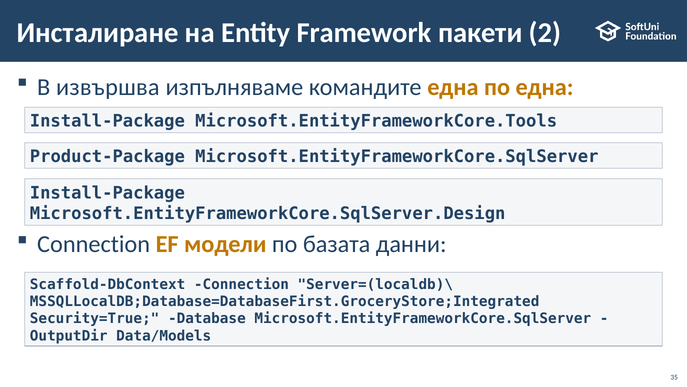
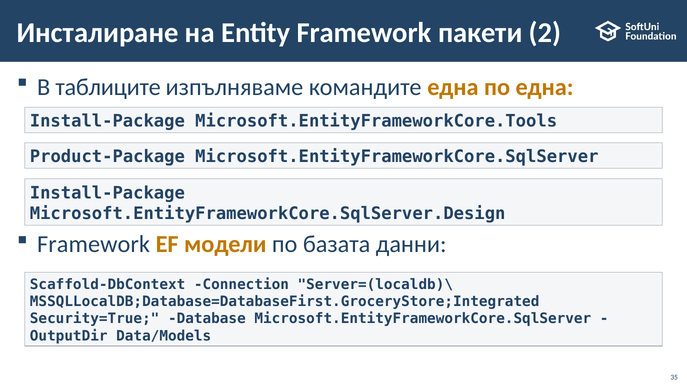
извършва: извършва -> таблиците (108, 87)
Connection: Connection -> Framework (94, 244)
